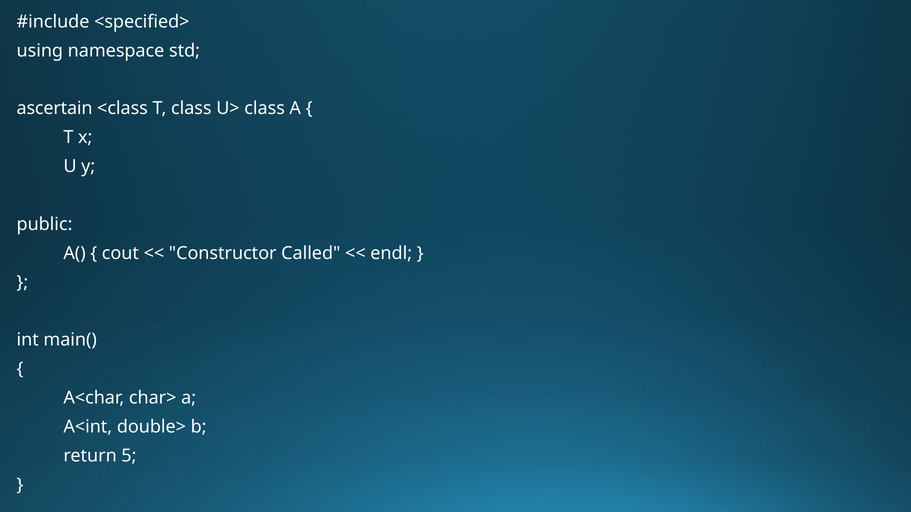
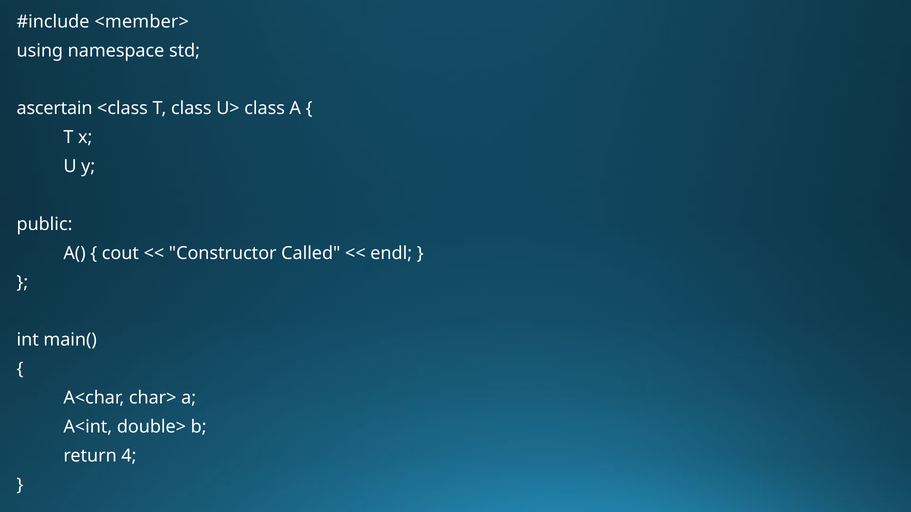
<specified>: <specified> -> <member> (142, 22)
5: 5 -> 4 (129, 456)
